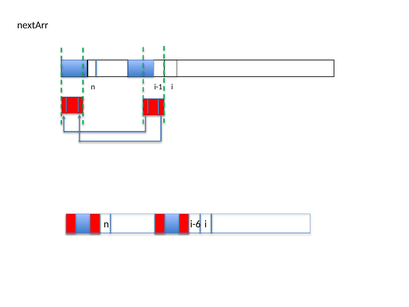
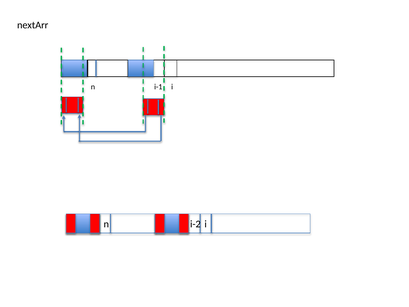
i-6: i-6 -> i-2 (195, 224)
